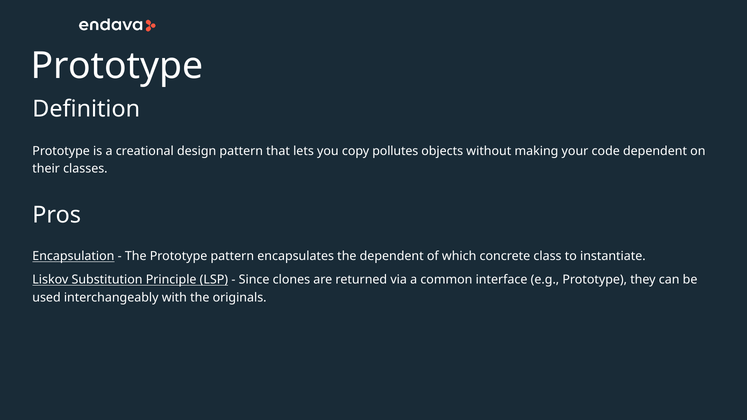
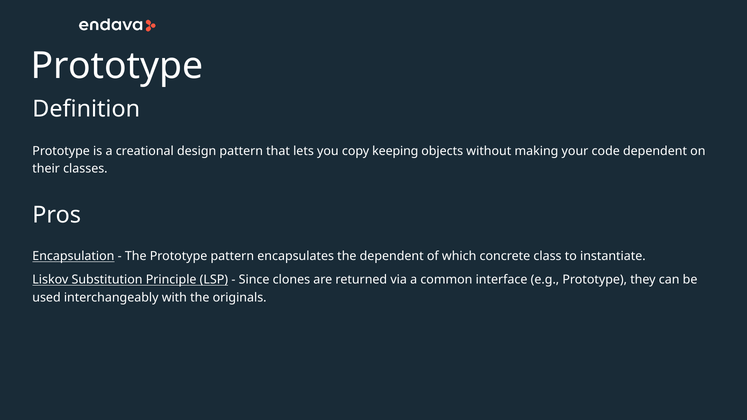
pollutes: pollutes -> keeping (395, 151)
